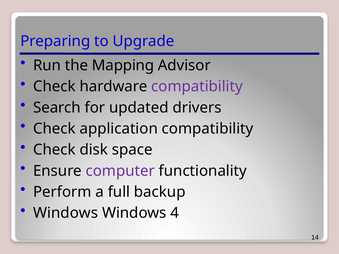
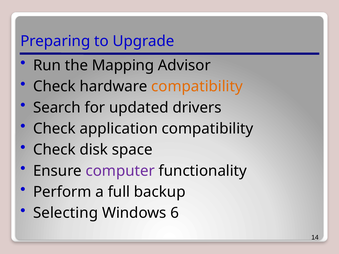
compatibility colour: purple -> orange (197, 87)
Windows: Windows -> Selecting (66, 213)
4: 4 -> 6 (175, 213)
